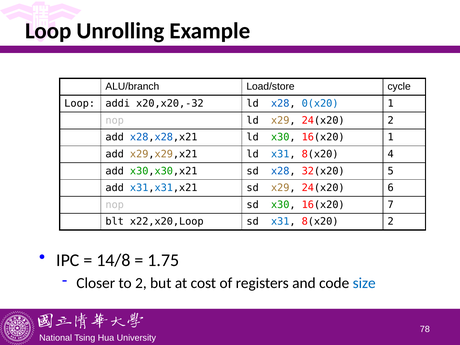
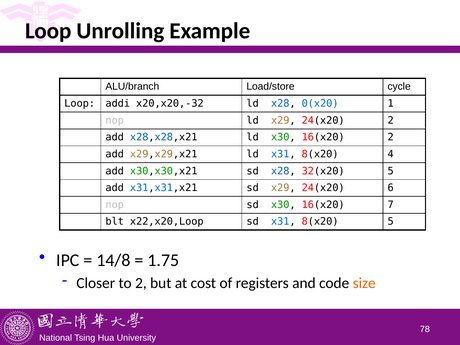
16(x20 1: 1 -> 2 (391, 137)
8(x20 2: 2 -> 5 (391, 222)
size colour: blue -> orange (364, 283)
